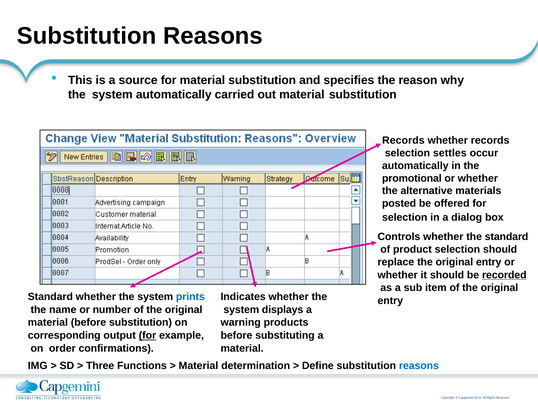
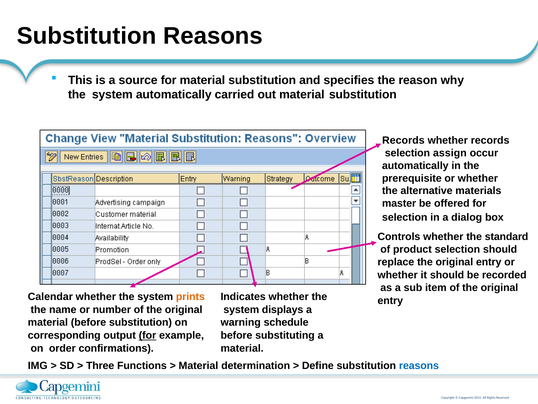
settles: settles -> assign (450, 153)
promotional: promotional -> prerequisite (412, 178)
posted: posted -> master (399, 203)
recorded underline: present -> none (504, 275)
Standard: Standard -> Calendar (50, 296)
prints colour: blue -> orange (190, 296)
products: products -> schedule (286, 322)
